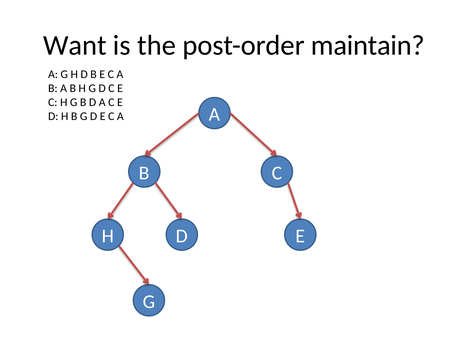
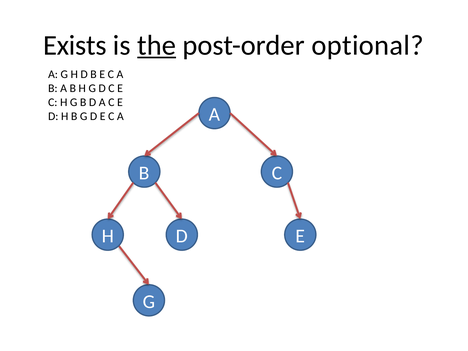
Want: Want -> Exists (75, 45)
the underline: none -> present (157, 45)
maintain: maintain -> optional (368, 45)
